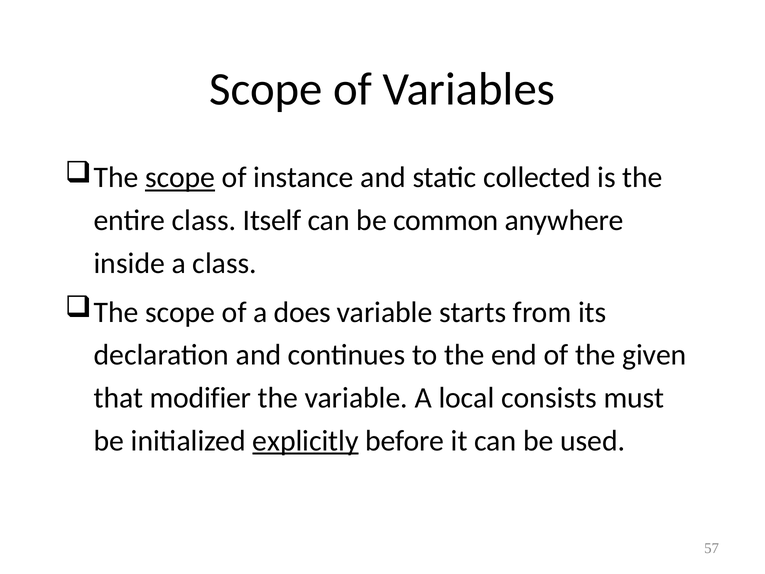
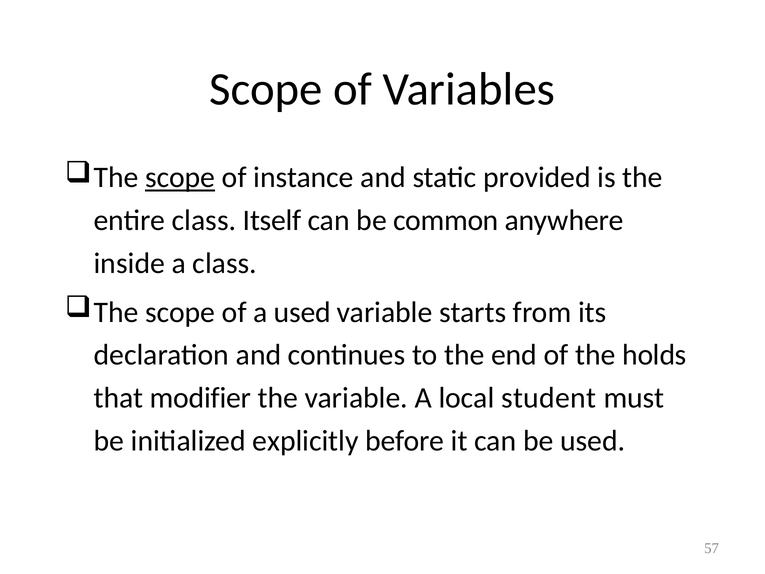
collected: collected -> provided (537, 178)
a does: does -> used (302, 312)
given: given -> holds (654, 355)
consists: consists -> student (549, 398)
explicitly underline: present -> none (305, 441)
